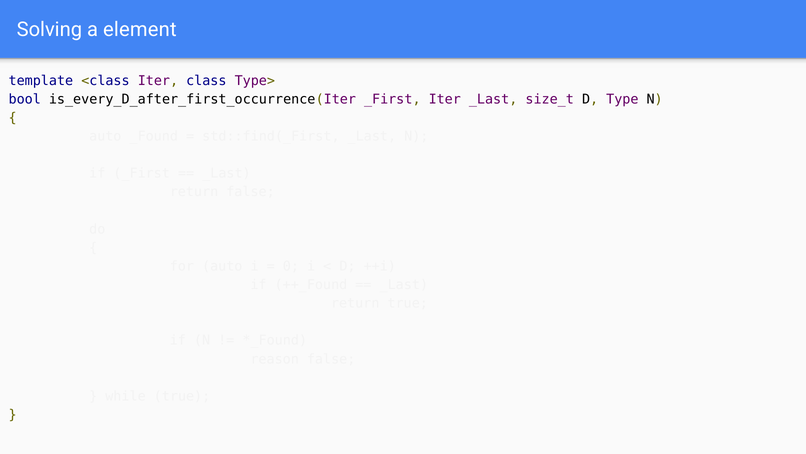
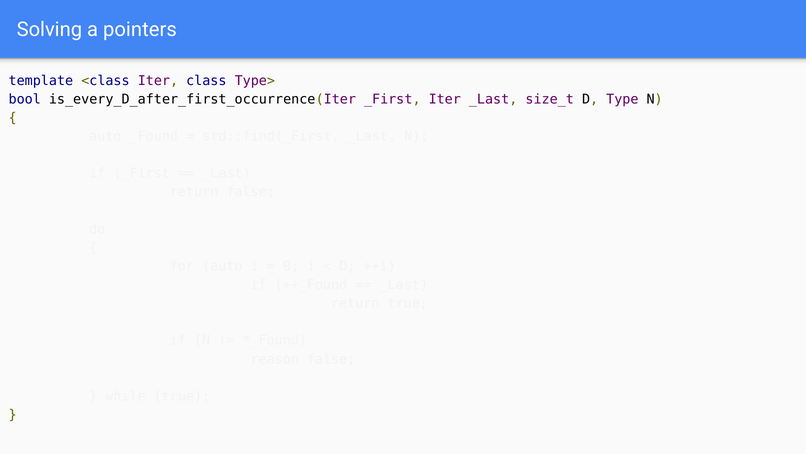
element: element -> pointers (140, 29)
